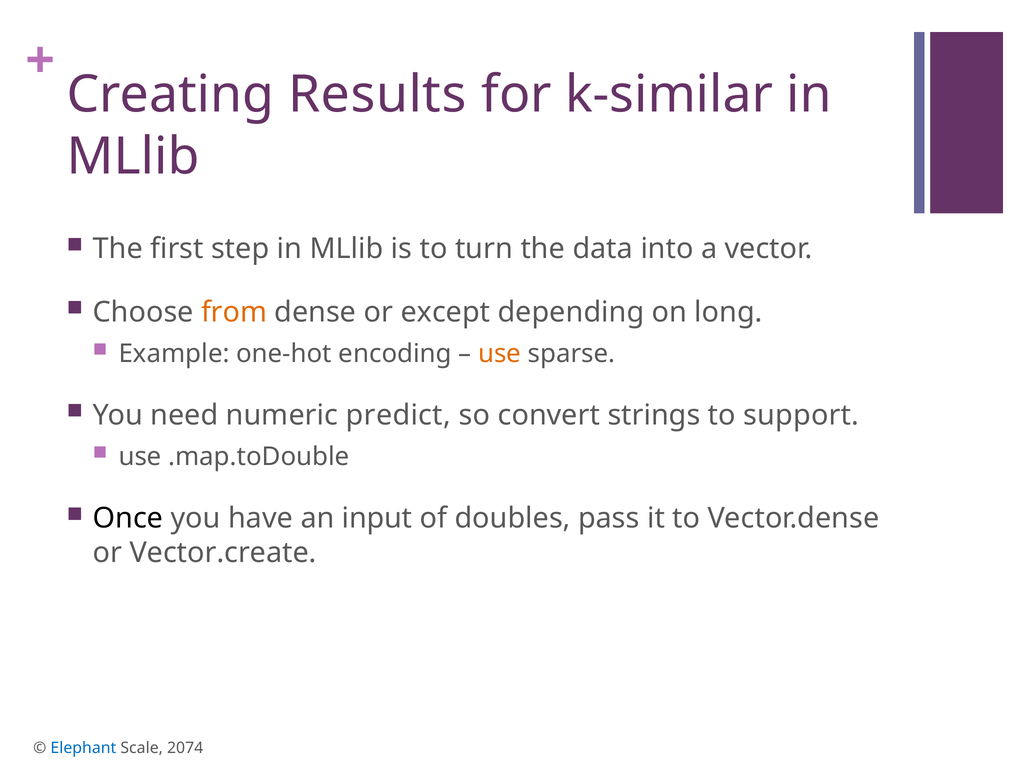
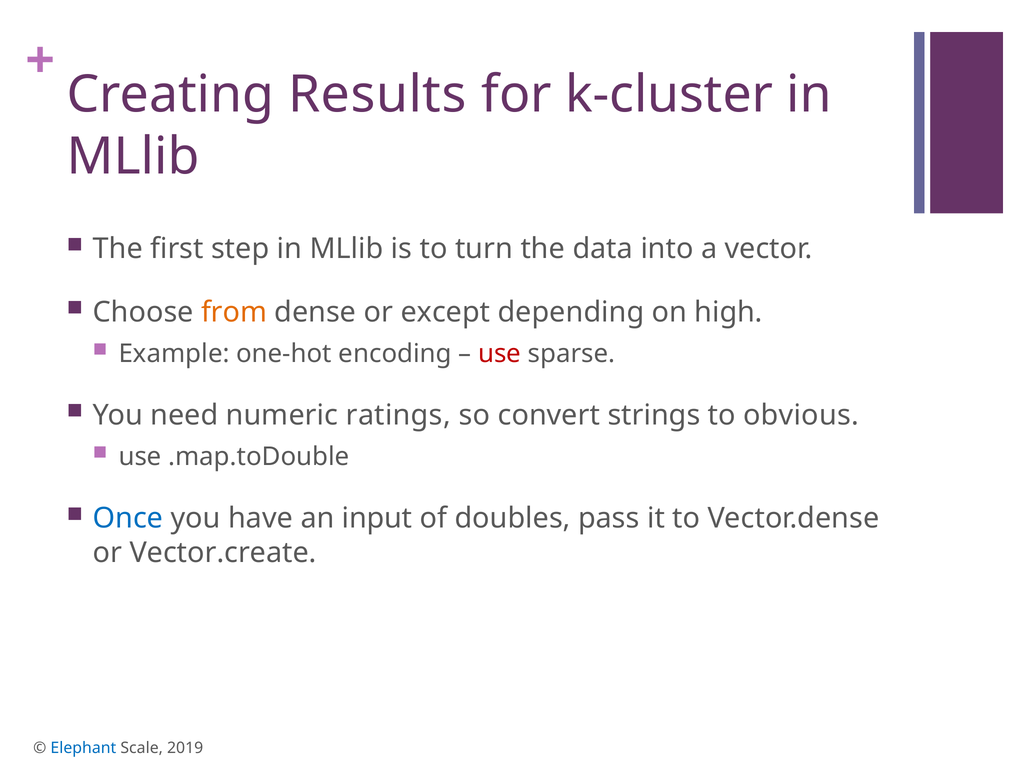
k-similar: k-similar -> k-cluster (669, 95)
long: long -> high (729, 312)
use colour: orange -> red (500, 354)
predict: predict -> ratings (398, 415)
support: support -> obvious (801, 415)
Once colour: black -> blue (128, 518)
2074: 2074 -> 2019 (185, 748)
